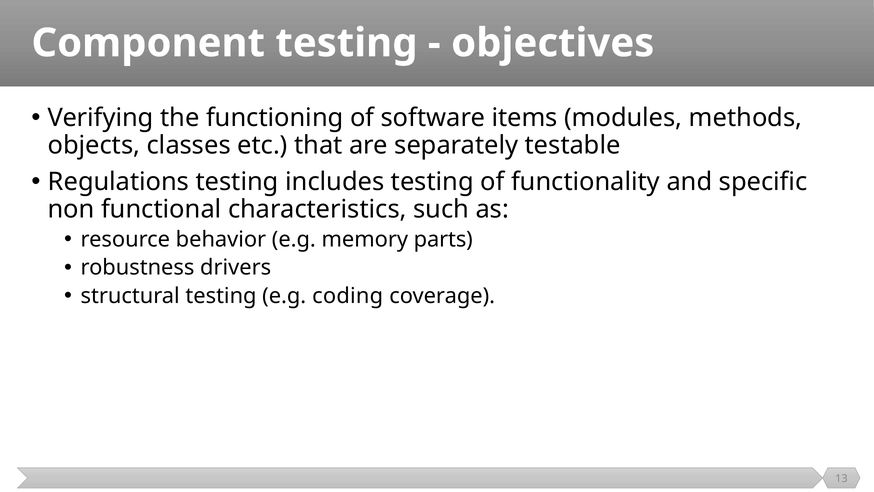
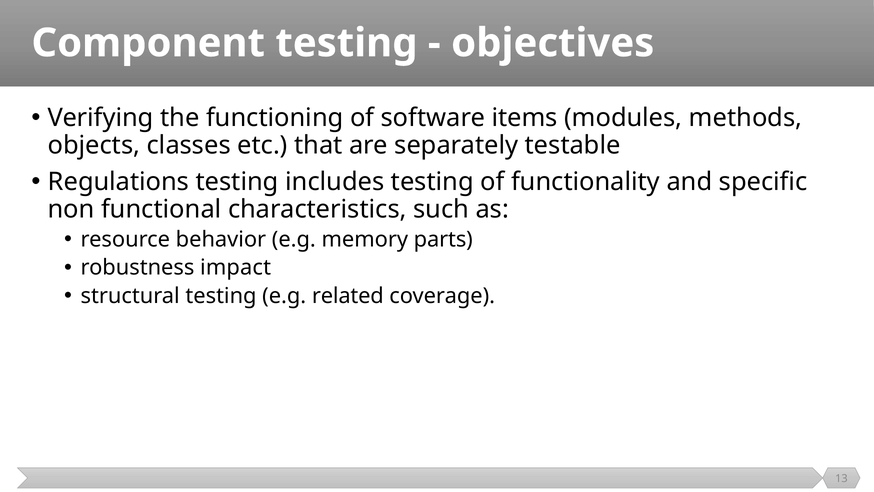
drivers: drivers -> impact (236, 268)
coding: coding -> related (348, 296)
